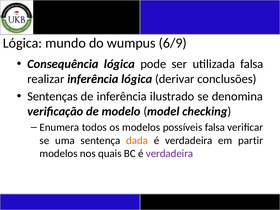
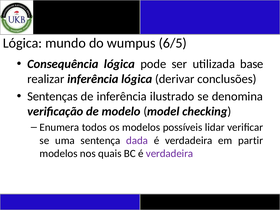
6/9: 6/9 -> 6/5 (173, 43)
utilizada falsa: falsa -> base (252, 64)
possíveis falsa: falsa -> lidar (215, 127)
dada colour: orange -> purple (137, 140)
